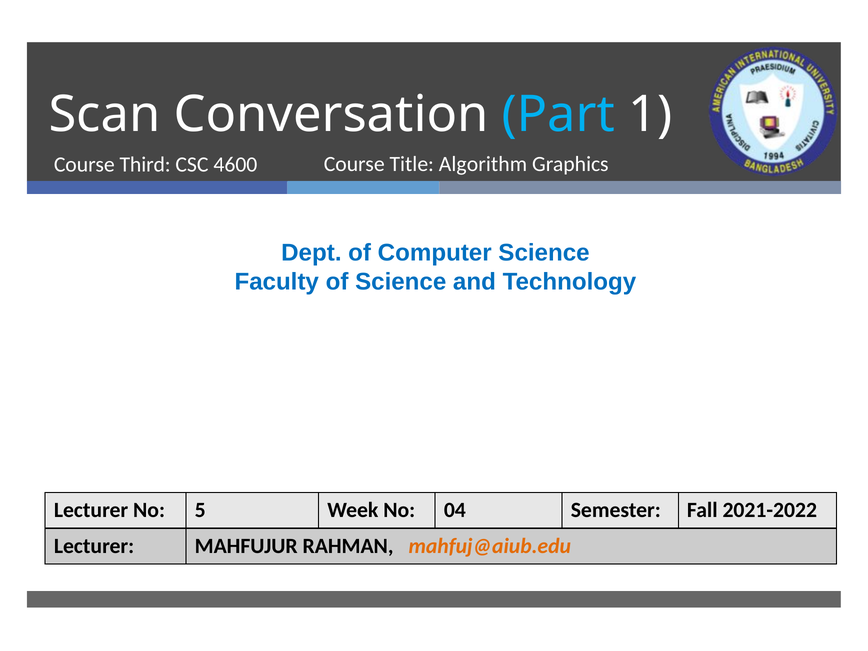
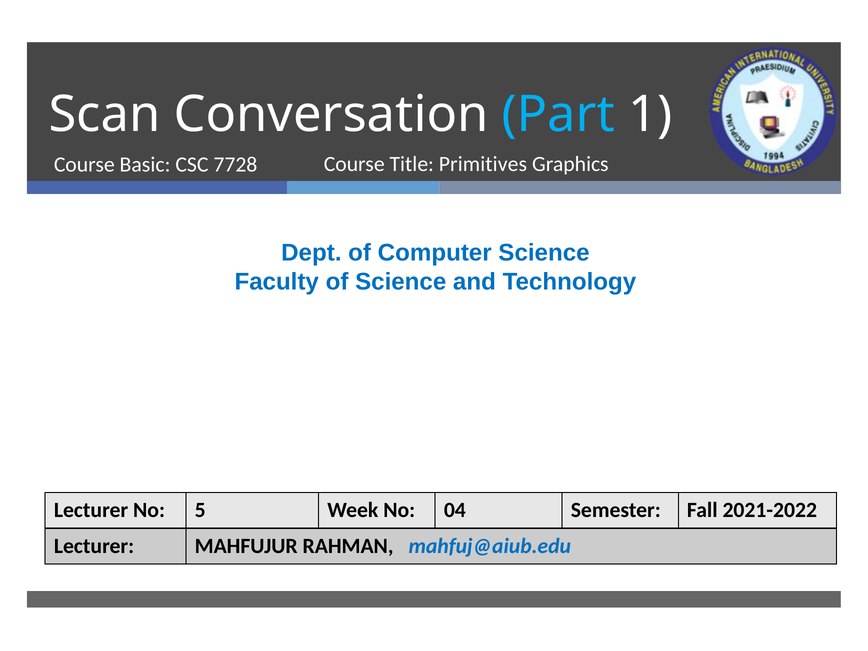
Algorithm: Algorithm -> Primitives (483, 164)
Third: Third -> Basic (145, 164)
4600: 4600 -> 7728 (235, 164)
mahfuj@aiub.edu colour: orange -> blue (490, 546)
